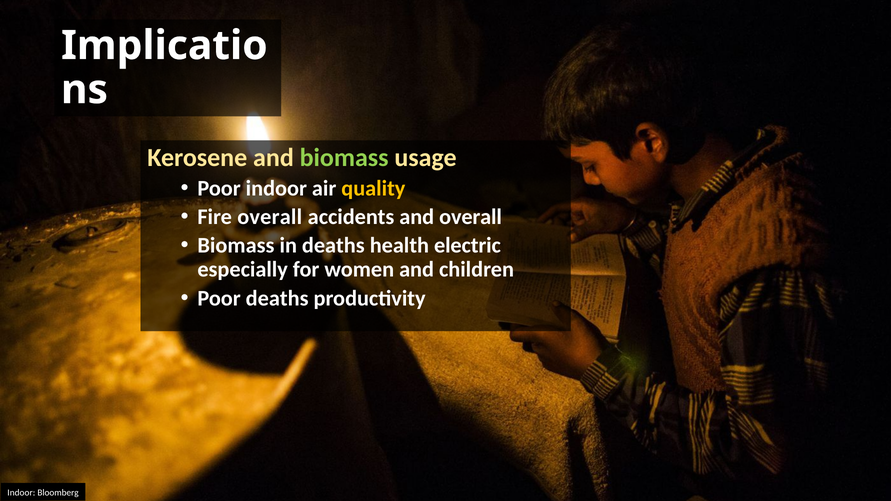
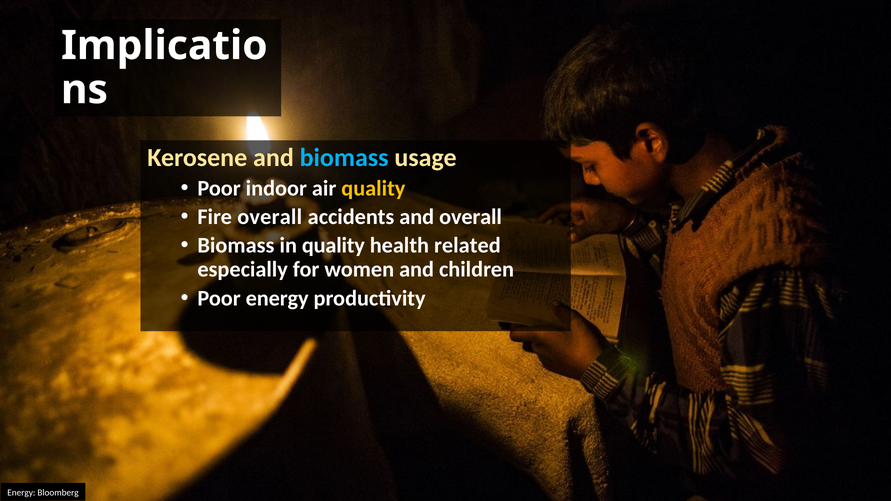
biomass colour: light green -> light blue (344, 158)
in deaths: deaths -> quality (333, 246)
electric: electric -> related (467, 246)
Poor deaths: deaths -> energy (277, 298)
Indoor: Indoor -> Energy (21, 493)
